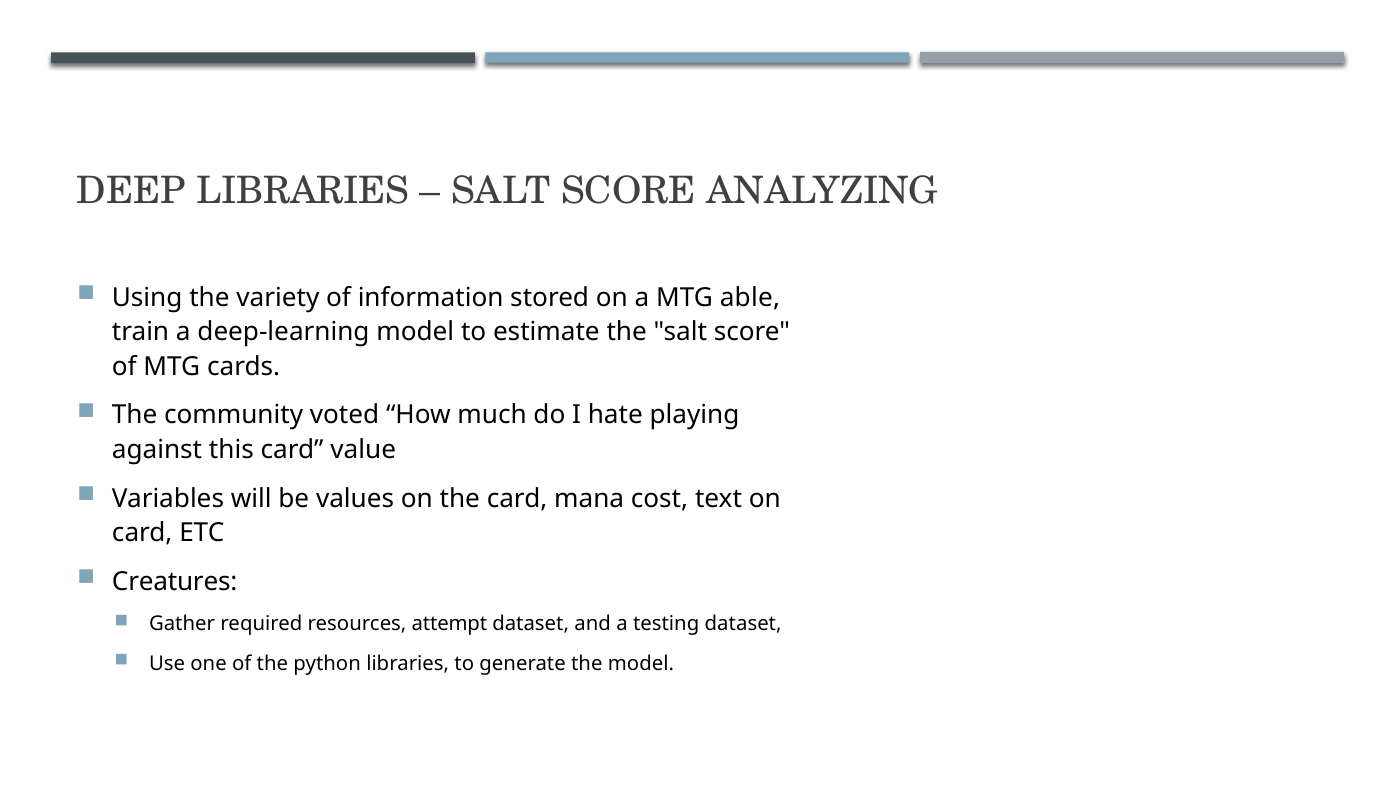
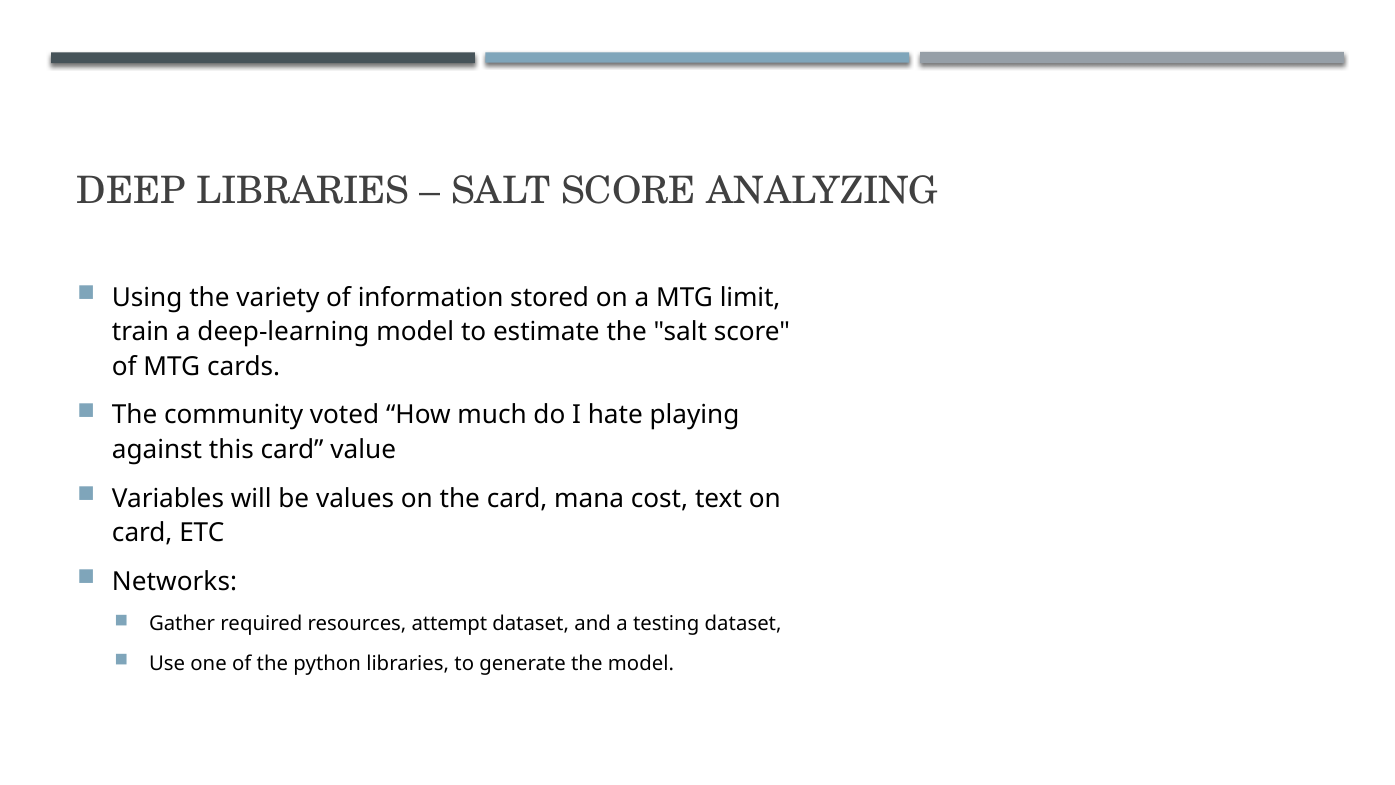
able: able -> limit (750, 298)
Creatures: Creatures -> Networks (175, 581)
